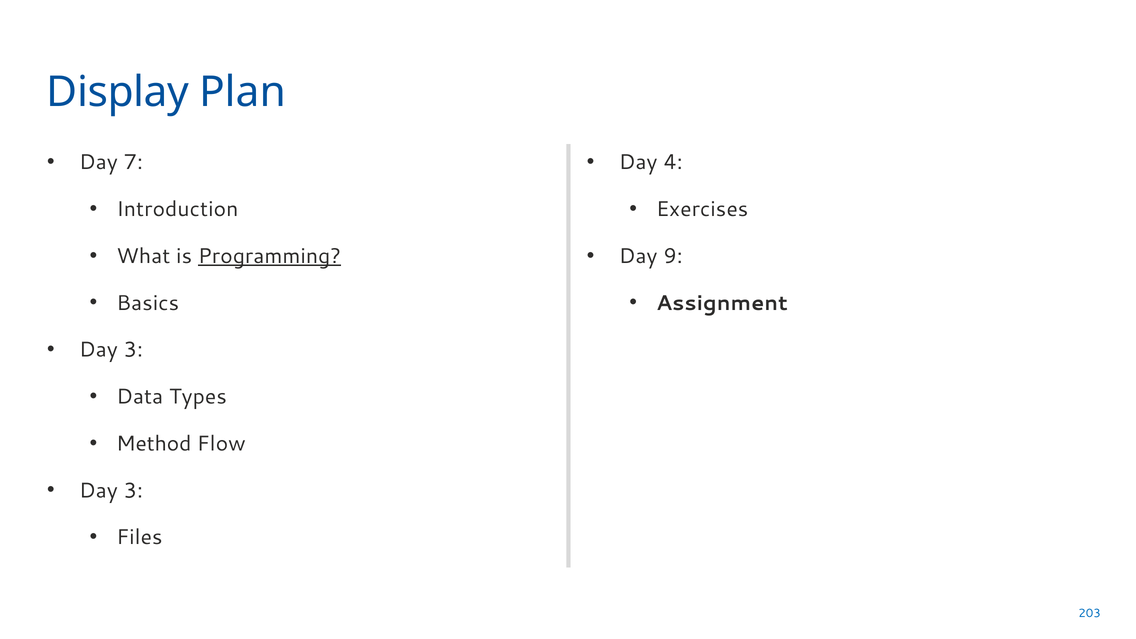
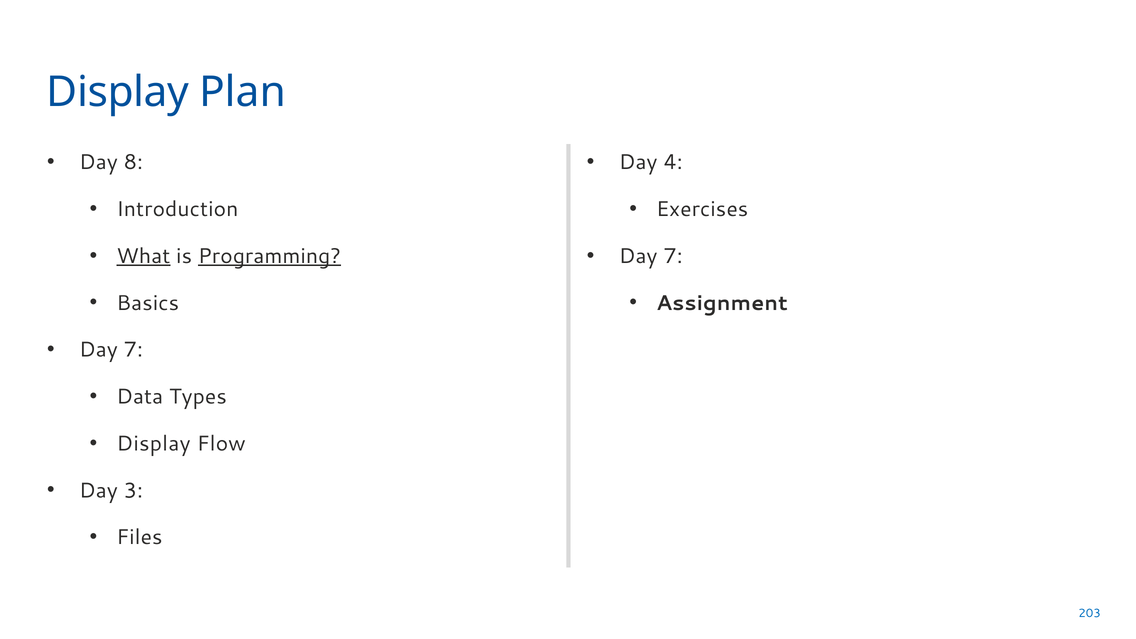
7: 7 -> 8 (133, 162)
What underline: none -> present (143, 256)
9: 9 -> 7 (673, 256)
3: 3 -> 7 (133, 350)
Method: Method -> Display (154, 444)
